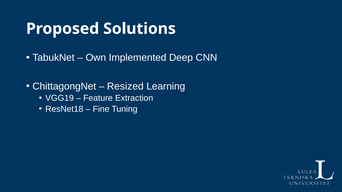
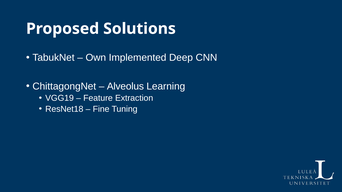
Resized: Resized -> Alveolus (125, 86)
